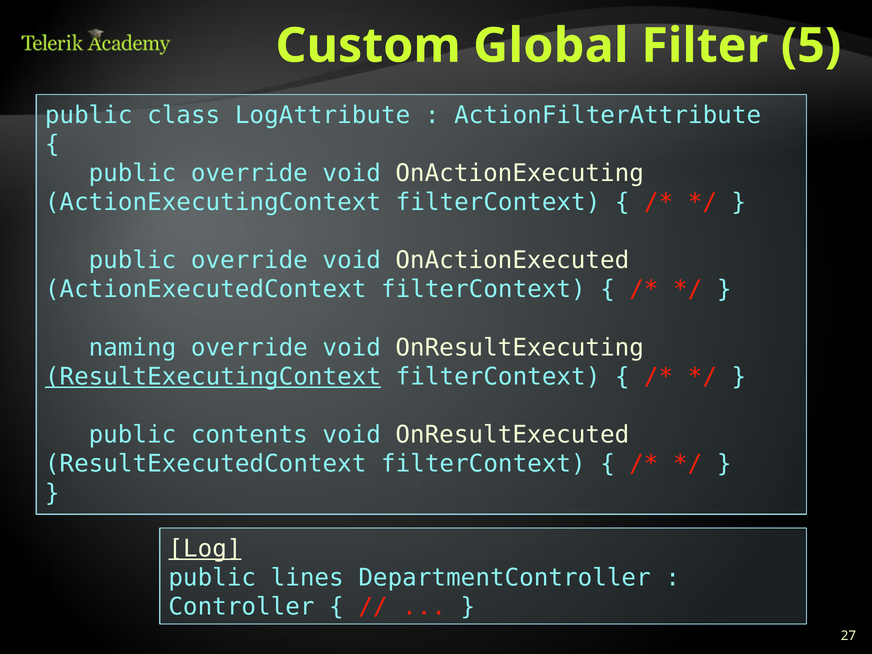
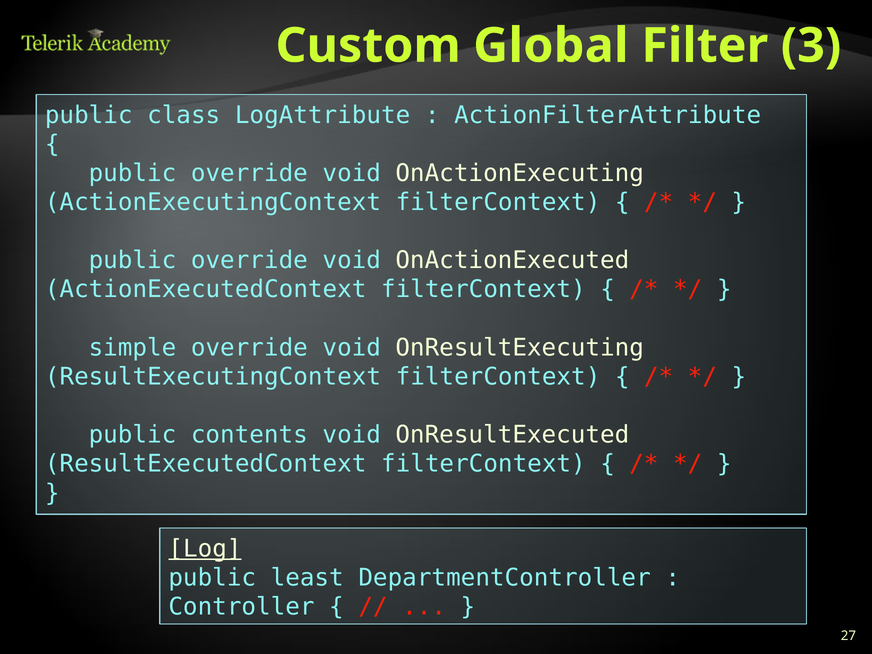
5: 5 -> 3 (811, 46)
naming: naming -> simple (132, 348)
ResultExecutingContext underline: present -> none (213, 377)
lines: lines -> least (307, 578)
